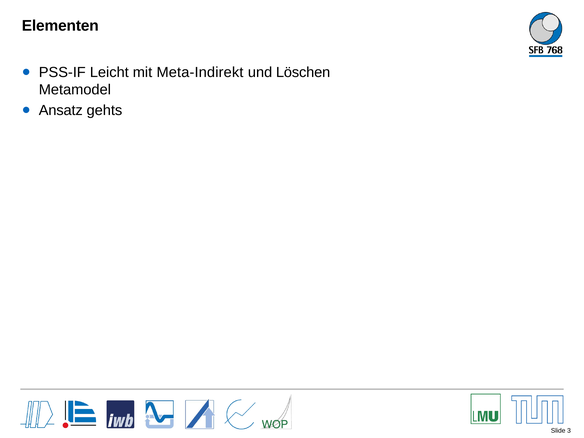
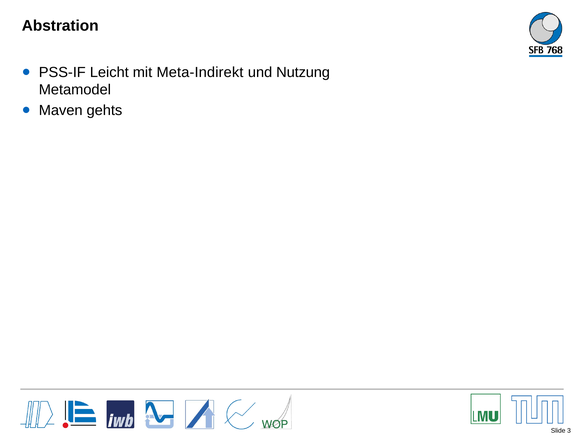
Elementen: Elementen -> Abstration (60, 26)
Löschen: Löschen -> Nutzung (303, 72)
Ansatz: Ansatz -> Maven (61, 110)
